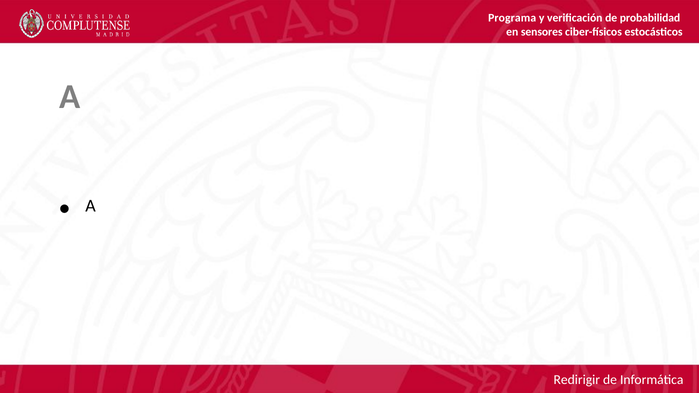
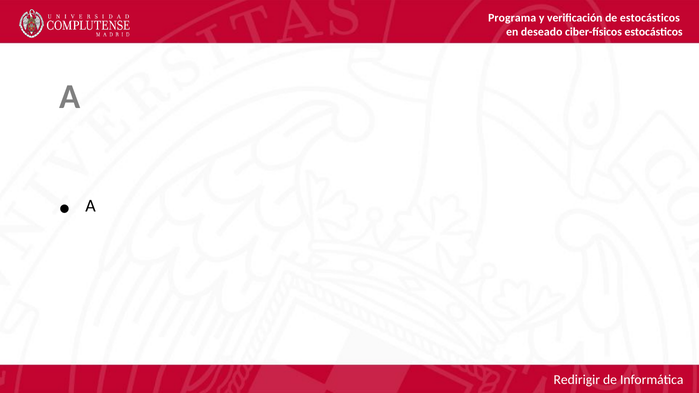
de probabilidad: probabilidad -> estocásticos (650, 18)
sensores: sensores -> deseado (542, 32)
